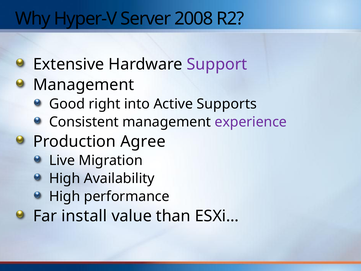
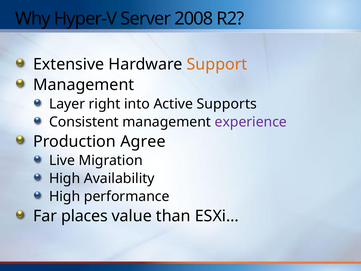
Support colour: purple -> orange (217, 64)
Good: Good -> Layer (67, 104)
install: install -> places (84, 216)
